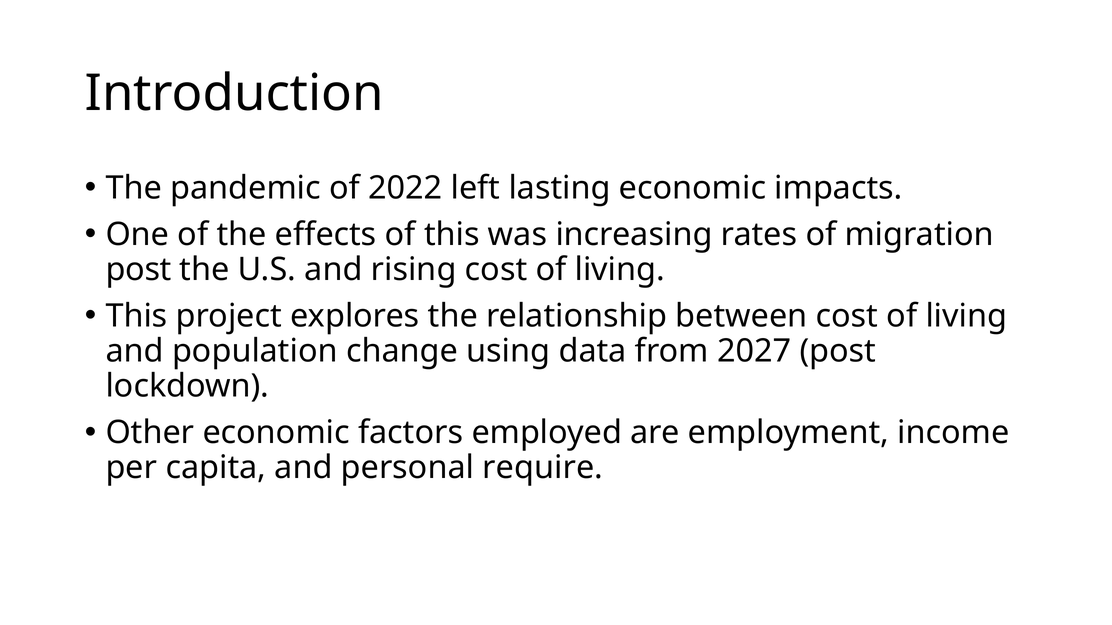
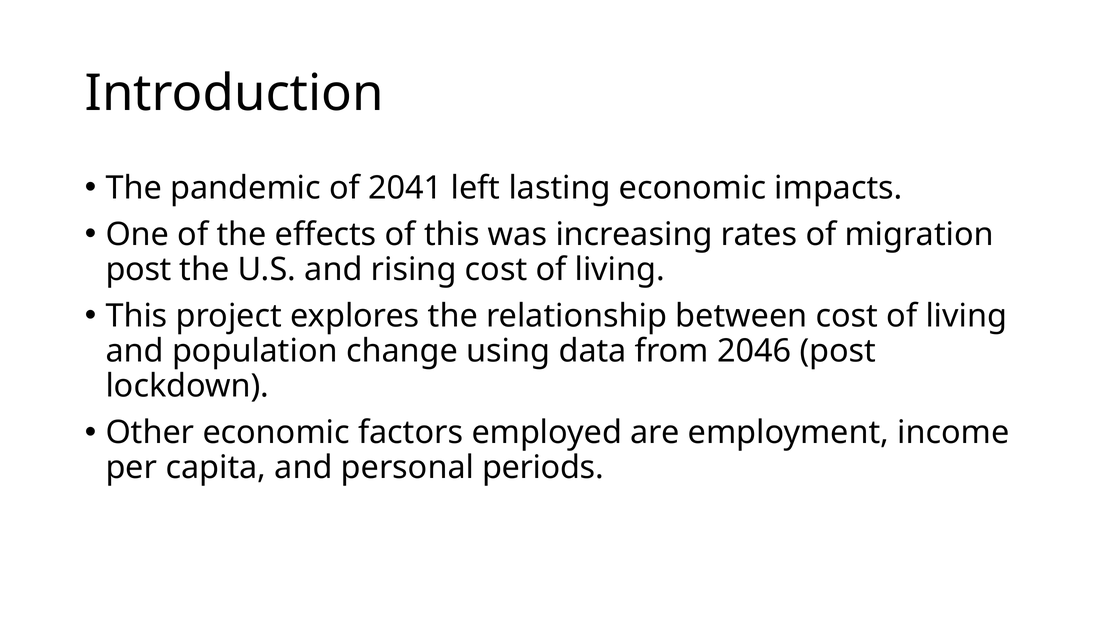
2022: 2022 -> 2041 (405, 188)
2027: 2027 -> 2046 (754, 351)
require: require -> periods (543, 468)
